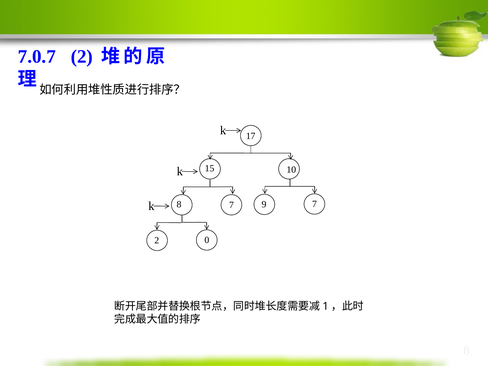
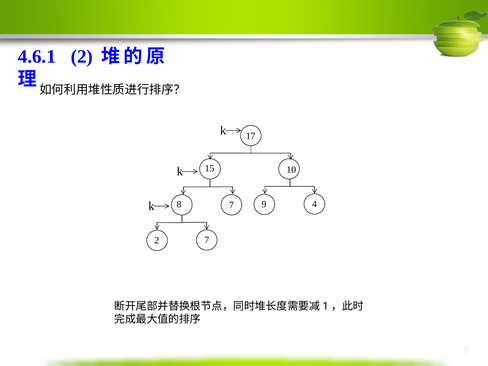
7.0.7: 7.0.7 -> 4.6.1 (37, 57)
9 7: 7 -> 4 (314, 204)
2 0: 0 -> 7 (207, 240)
